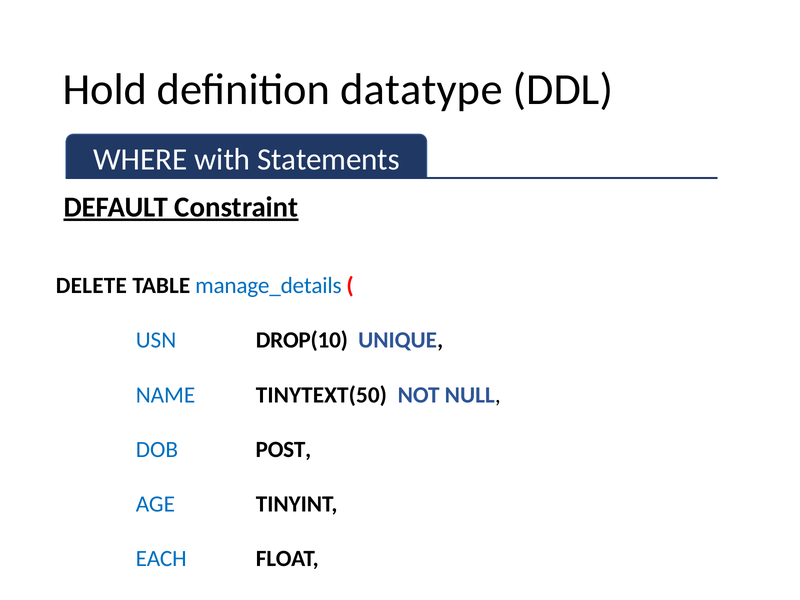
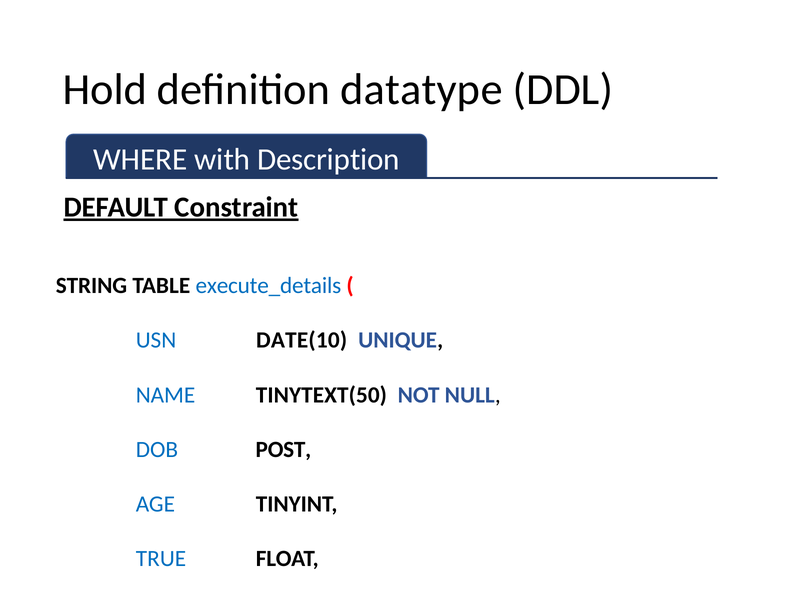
Statements: Statements -> Description (328, 159)
DELETE: DELETE -> STRING (91, 286)
manage_details: manage_details -> execute_details (268, 286)
DROP(10: DROP(10 -> DATE(10 (302, 340)
EACH: EACH -> TRUE (161, 559)
